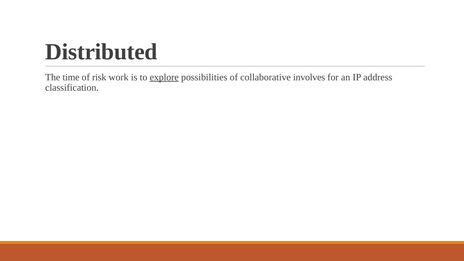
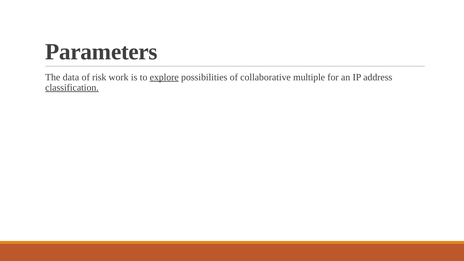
Distributed: Distributed -> Parameters (101, 52)
time: time -> data (71, 77)
involves: involves -> multiple (309, 77)
classification underline: none -> present (72, 88)
